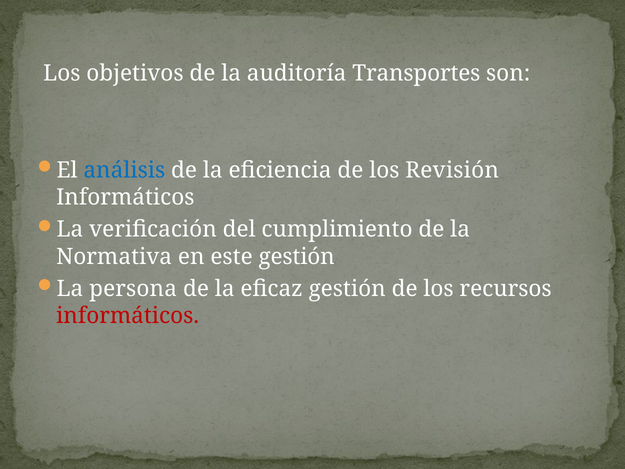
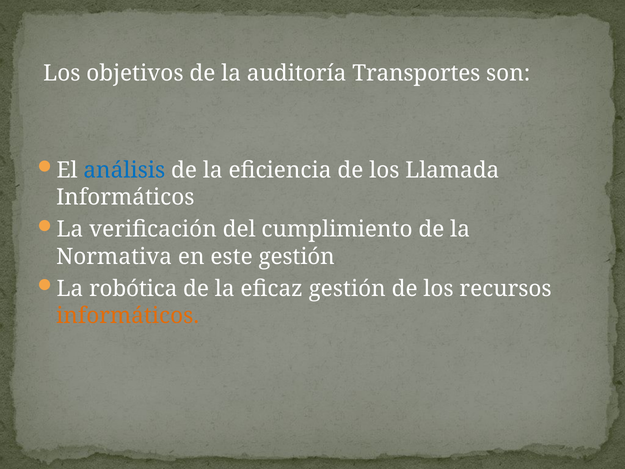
Revisión: Revisión -> Llamada (452, 170)
persona: persona -> robótica (133, 289)
informáticos colour: red -> orange (128, 316)
